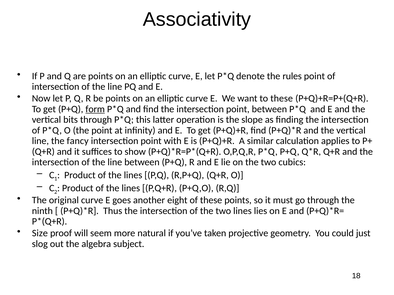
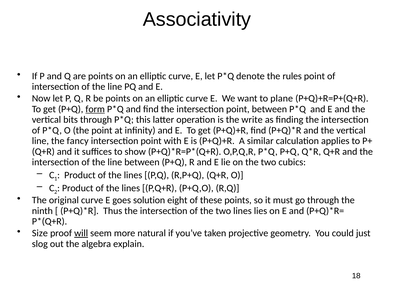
to these: these -> plane (282, 99)
slope: slope -> write (252, 120)
another: another -> solution (149, 201)
will underline: none -> present (81, 234)
subject: subject -> explain (129, 244)
